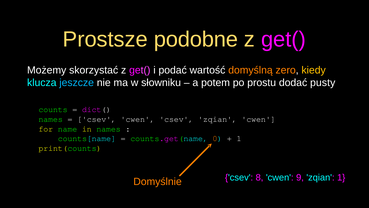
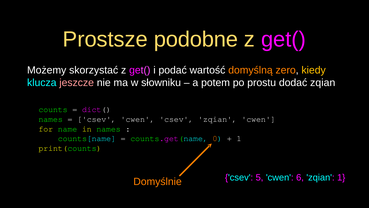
jeszcze colour: light blue -> pink (77, 83)
dodać pusty: pusty -> zqian (323, 83)
8: 8 -> 5 (259, 177)
9: 9 -> 6 (300, 177)
